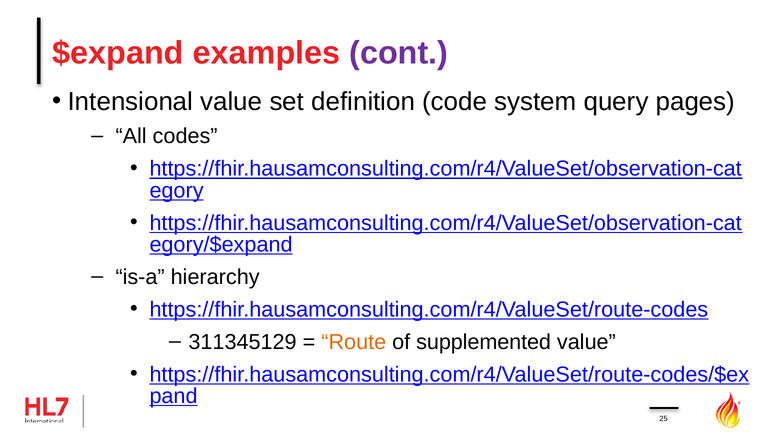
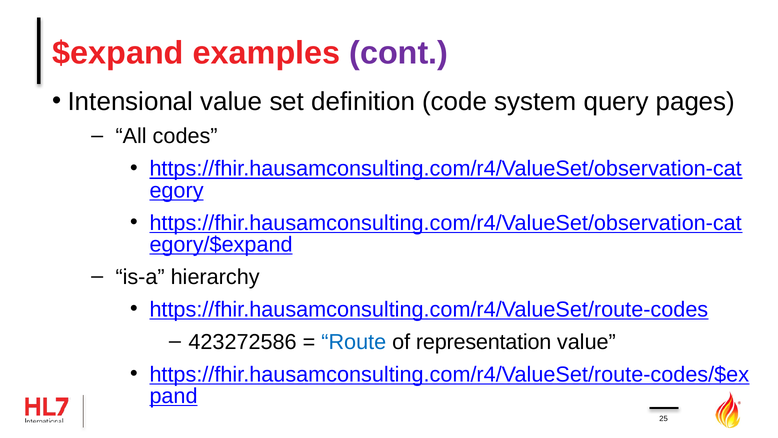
311345129: 311345129 -> 423272586 (243, 342)
Route colour: orange -> blue (354, 342)
supplemented: supplemented -> representation (484, 342)
